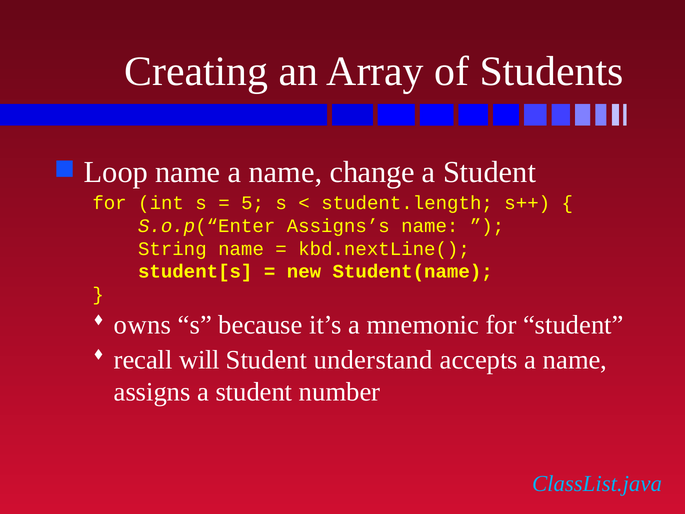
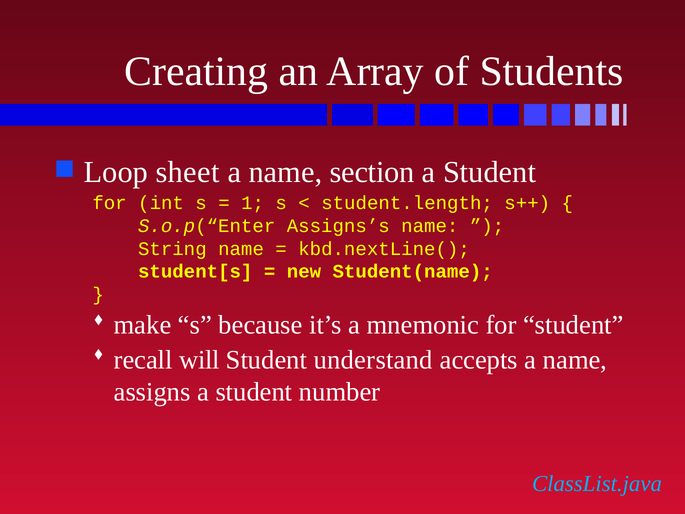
Loop name: name -> sheet (188, 172)
change: change -> section (372, 172)
5: 5 -> 1 (253, 203)
owns: owns -> make (143, 325)
